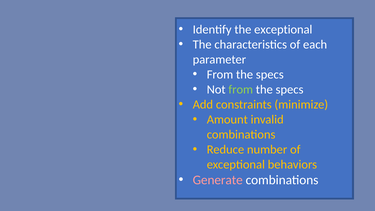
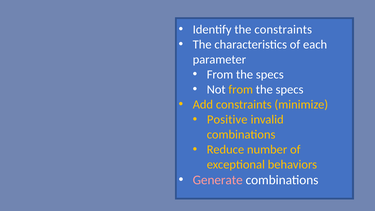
the exceptional: exceptional -> constraints (283, 29)
from colour: light green -> yellow (241, 89)
Amount: Amount -> Positive (227, 119)
